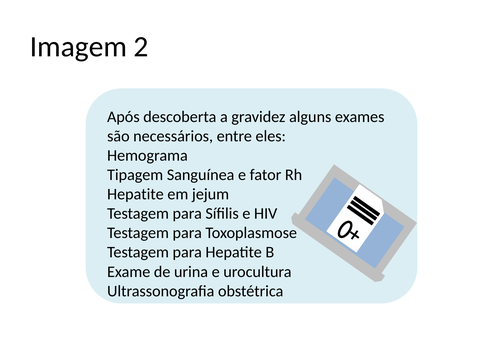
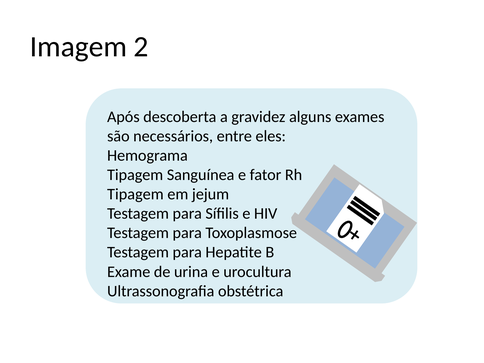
Hepatite: Hepatite -> Tipagem (135, 194)
